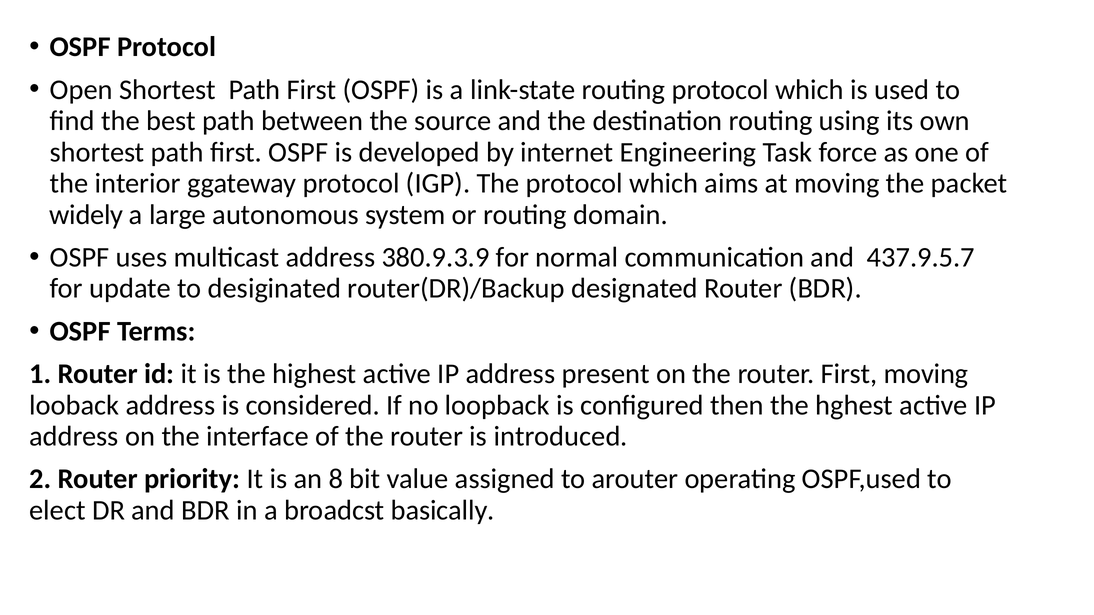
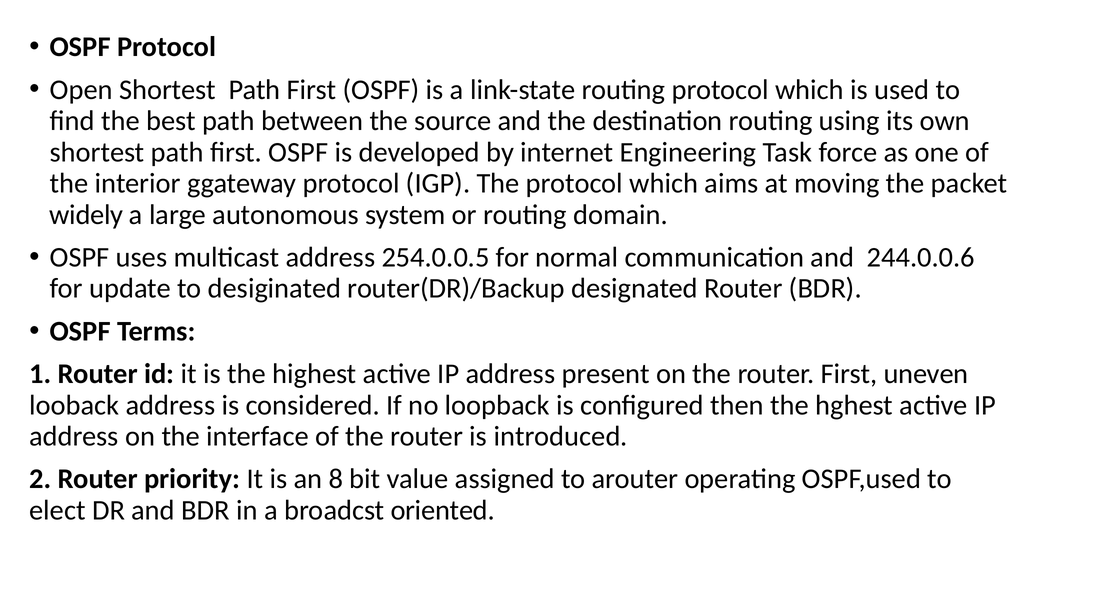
380.9.3.9: 380.9.3.9 -> 254.0.0.5 (436, 257)
437.9.5.7: 437.9.5.7 -> 244.0.0.6 (921, 257)
First moving: moving -> uneven (926, 374)
basically: basically -> oriented (443, 511)
